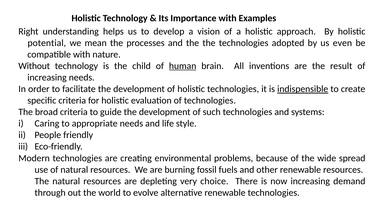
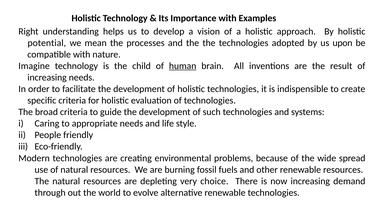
even: even -> upon (343, 43)
Without: Without -> Imagine (34, 66)
indispensible underline: present -> none (303, 89)
